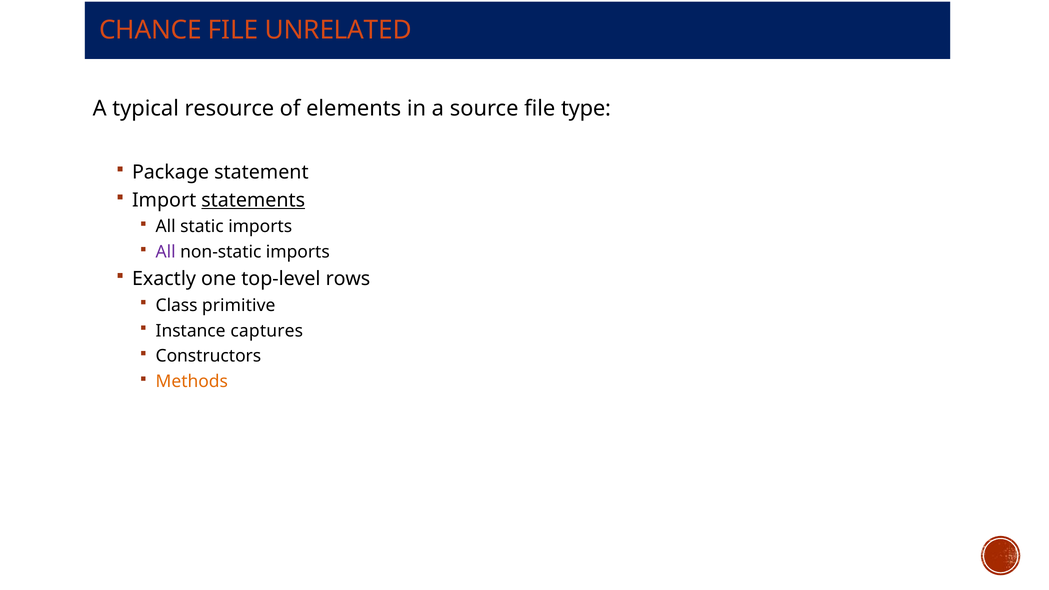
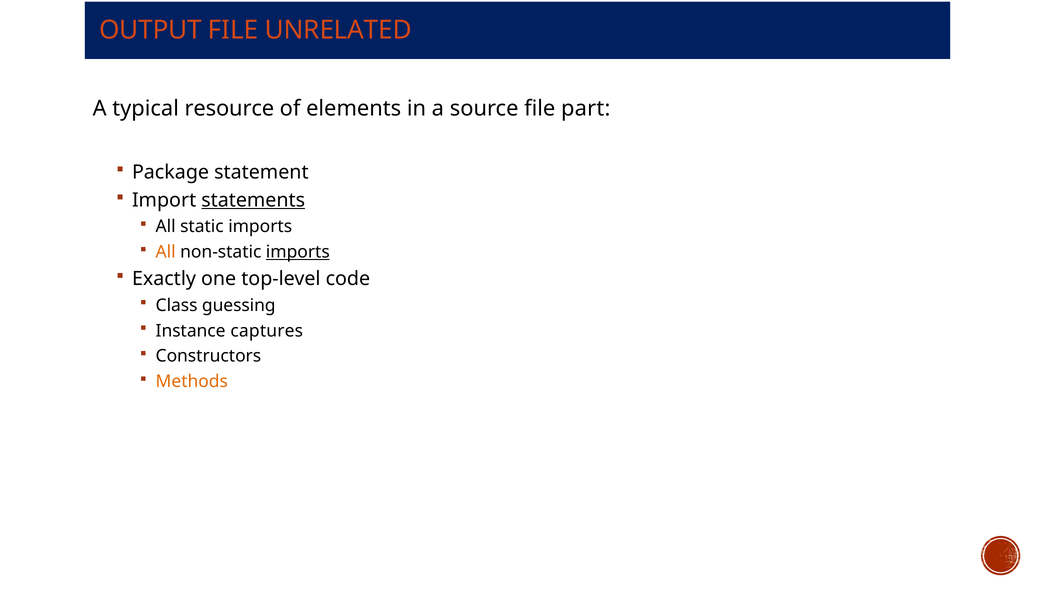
CHANCE: CHANCE -> OUTPUT (150, 30)
type: type -> part (586, 109)
All colour: purple -> orange (166, 252)
imports underline: none -> present (298, 252)
rows: rows -> code (348, 279)
primitive: primitive -> guessing (239, 305)
